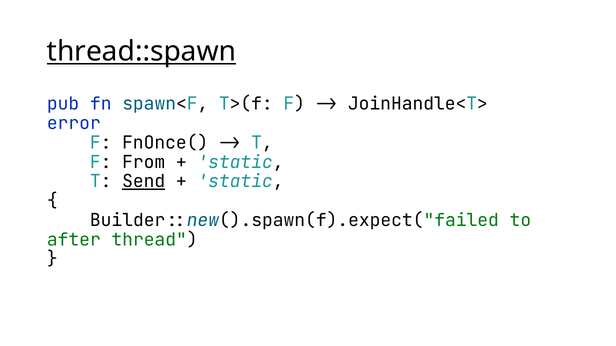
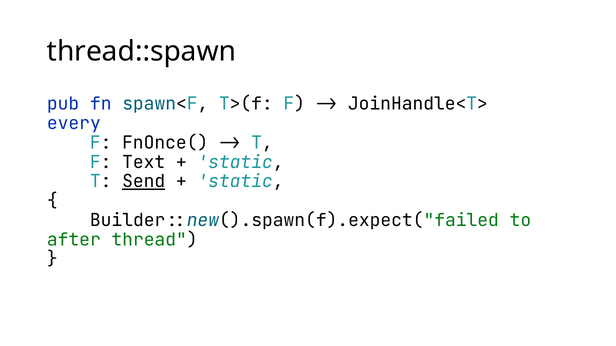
thread::spawn underline: present -> none (142, 52)
error: error -> every (74, 124)
From: From -> Text (144, 162)
